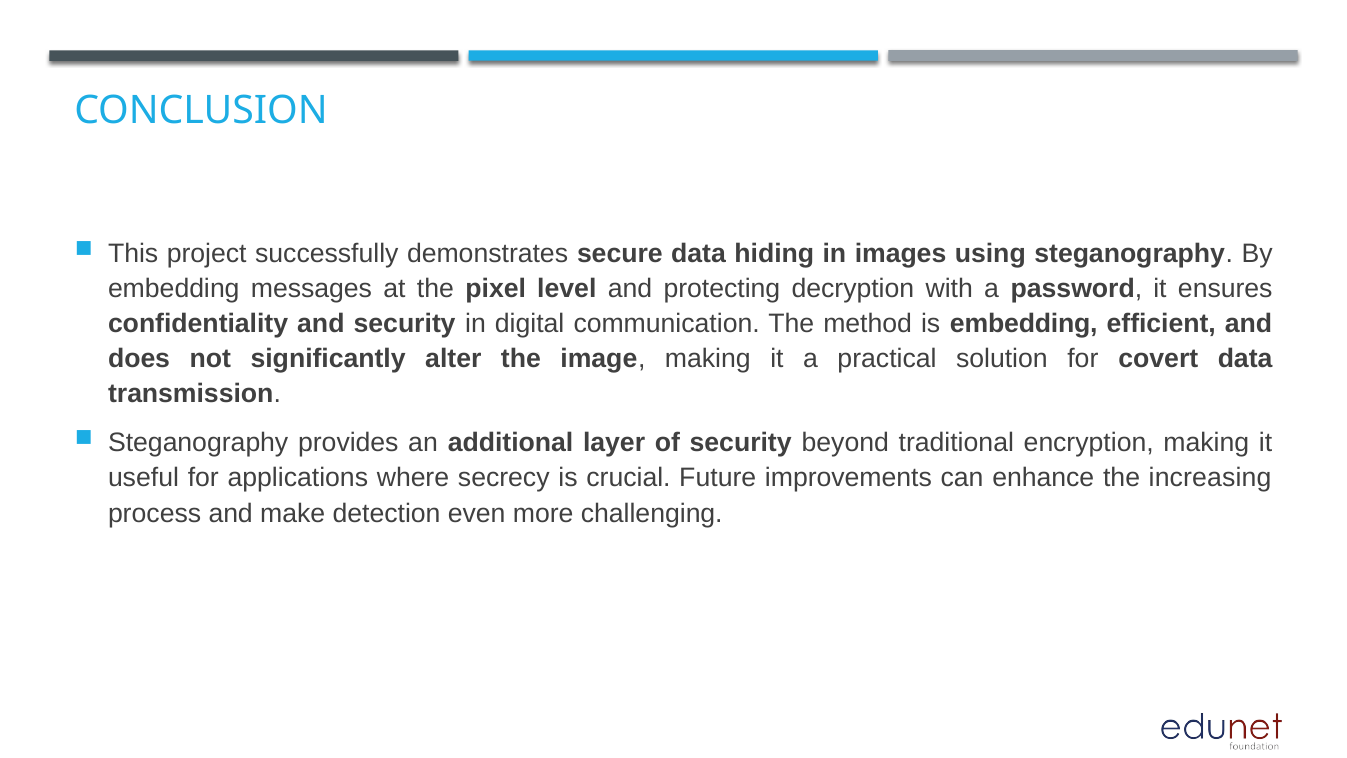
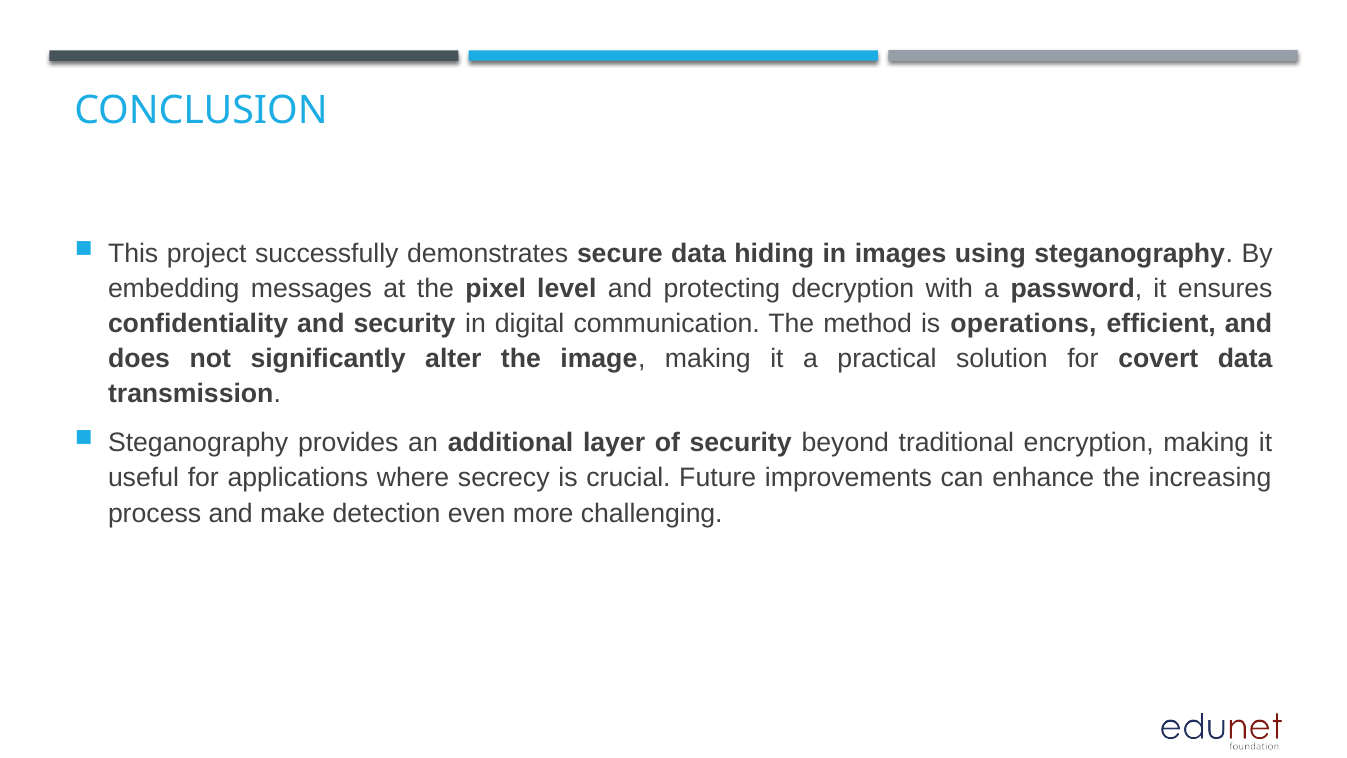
is embedding: embedding -> operations (1024, 323)
